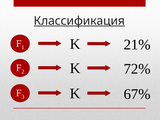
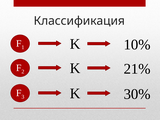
Классификация underline: present -> none (79, 21)
21%: 21% -> 10% (137, 45)
72%: 72% -> 21% (137, 69)
67%: 67% -> 30% (137, 94)
